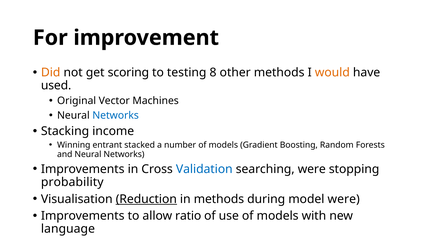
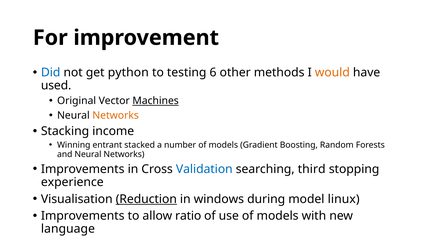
Did colour: orange -> blue (51, 73)
scoring: scoring -> python (128, 73)
8: 8 -> 6 (213, 73)
Machines underline: none -> present (156, 101)
Networks colour: blue -> orange (116, 115)
searching were: were -> third (312, 169)
probability: probability -> experience (72, 182)
in methods: methods -> windows (219, 199)
model were: were -> linux (344, 199)
